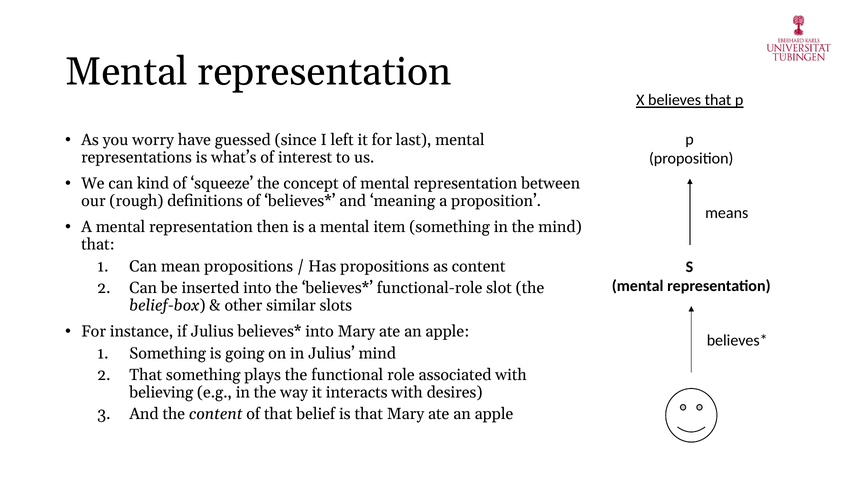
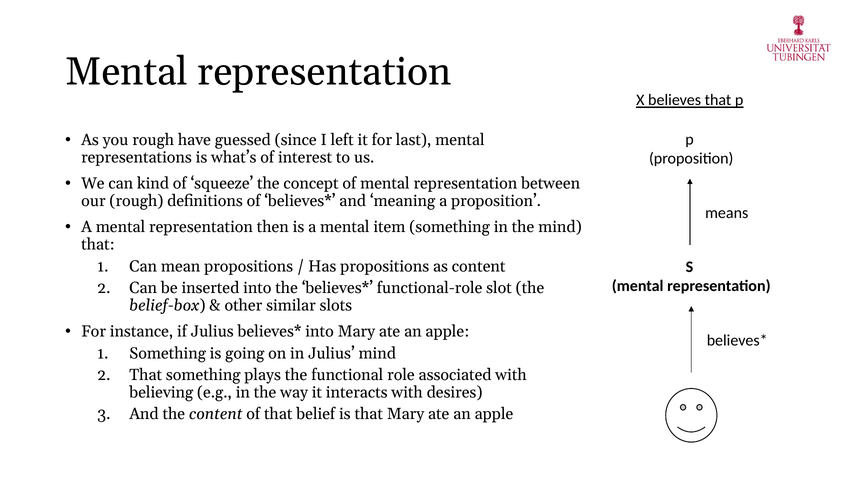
you worry: worry -> rough (153, 140)
